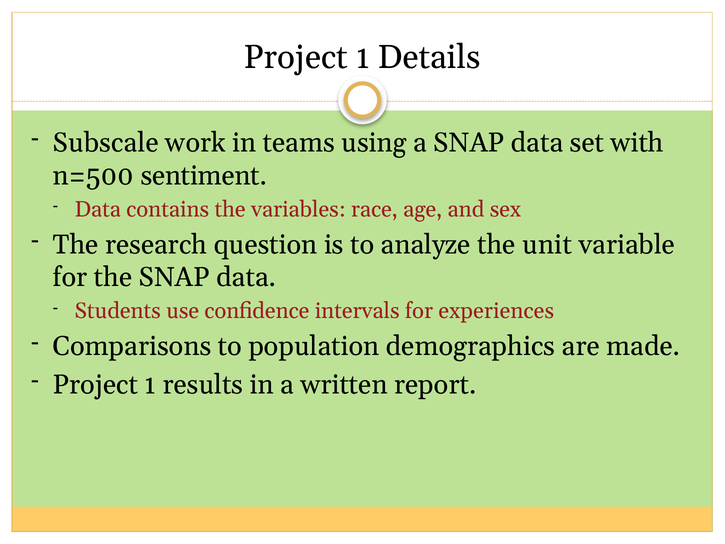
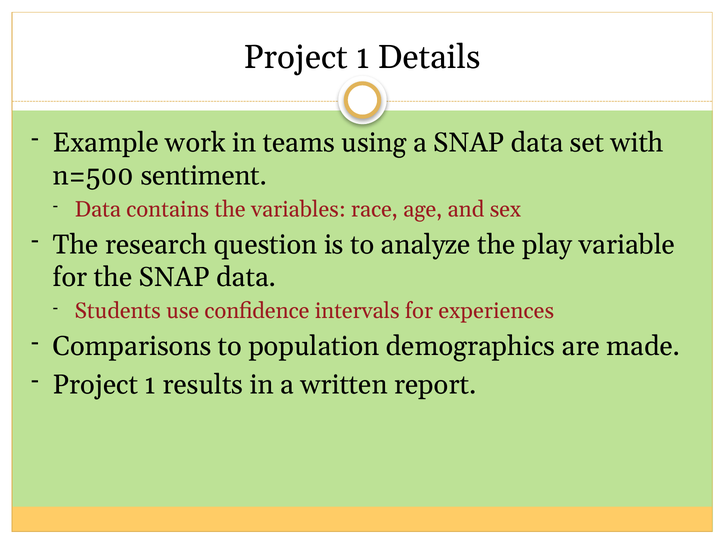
Subscale: Subscale -> Example (106, 143)
unit: unit -> play (547, 245)
